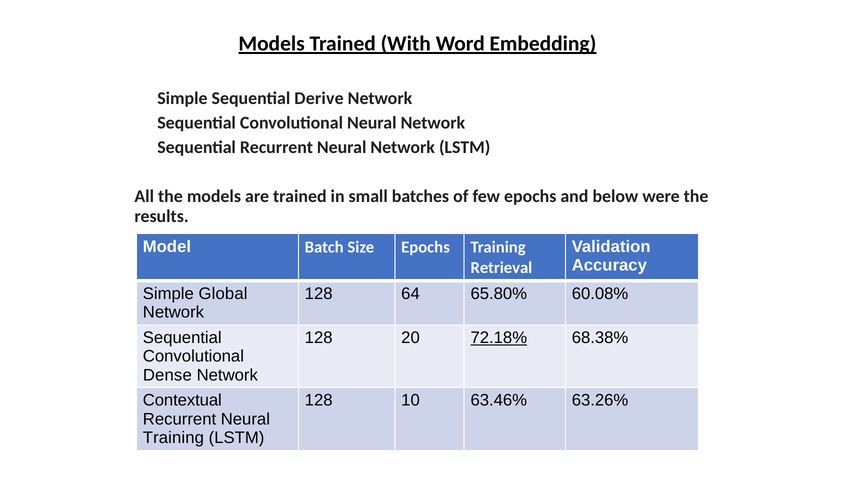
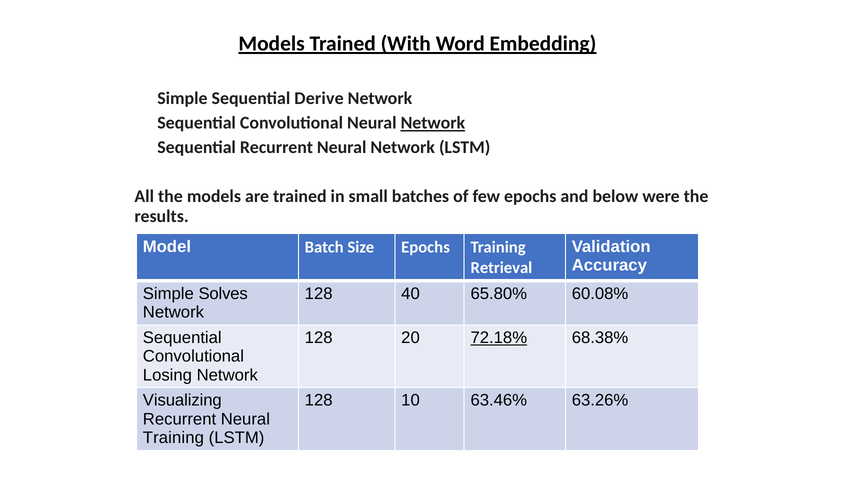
Network underline: none -> present (433, 123)
Global: Global -> Solves (223, 293)
64: 64 -> 40 (411, 293)
Dense: Dense -> Losing (167, 375)
Contextual: Contextual -> Visualizing (182, 400)
